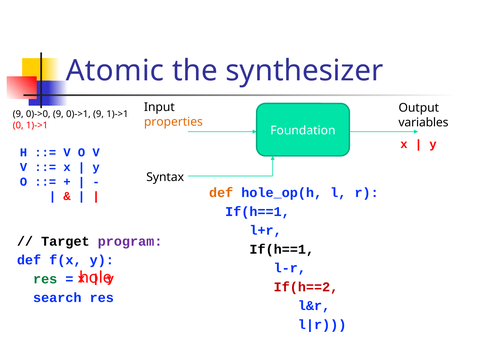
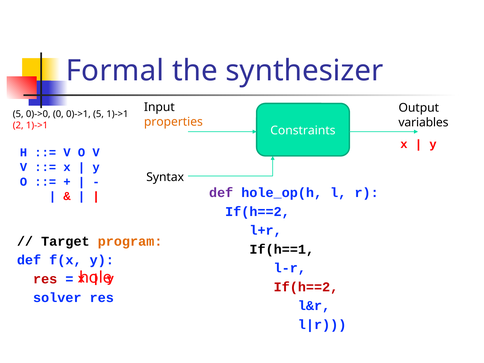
Atomic: Atomic -> Formal (115, 71)
9: 9 -> 5 (18, 114)
0)->0 9: 9 -> 0 (58, 114)
0)->1 9: 9 -> 5 (99, 114)
0: 0 -> 2 (18, 125)
Foundation: Foundation -> Constraints (303, 130)
def colour: orange -> purple (221, 193)
If(h==1: If(h==1 -> If(h==2 (257, 212)
program colour: purple -> orange (130, 241)
res colour: green -> red (45, 279)
search: search -> solver (57, 298)
